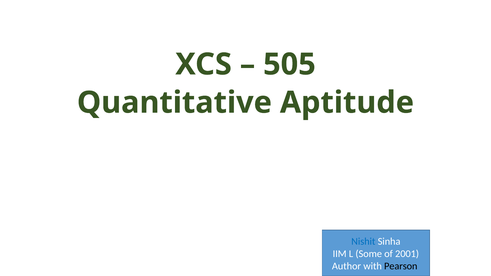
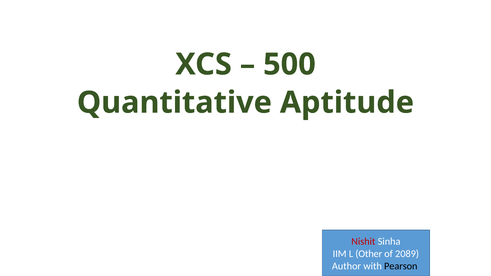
505: 505 -> 500 (289, 64)
Nishit colour: blue -> red (363, 242)
Some: Some -> Other (369, 254)
2001: 2001 -> 2089 (407, 254)
